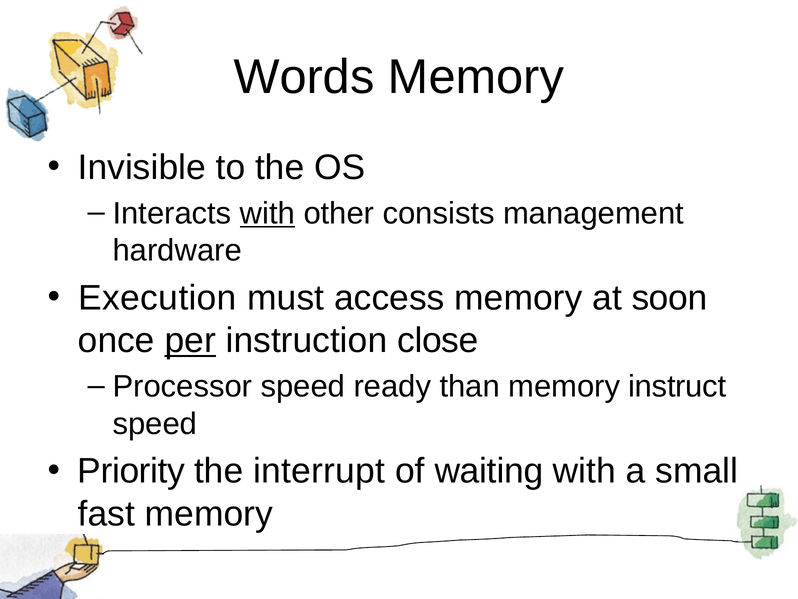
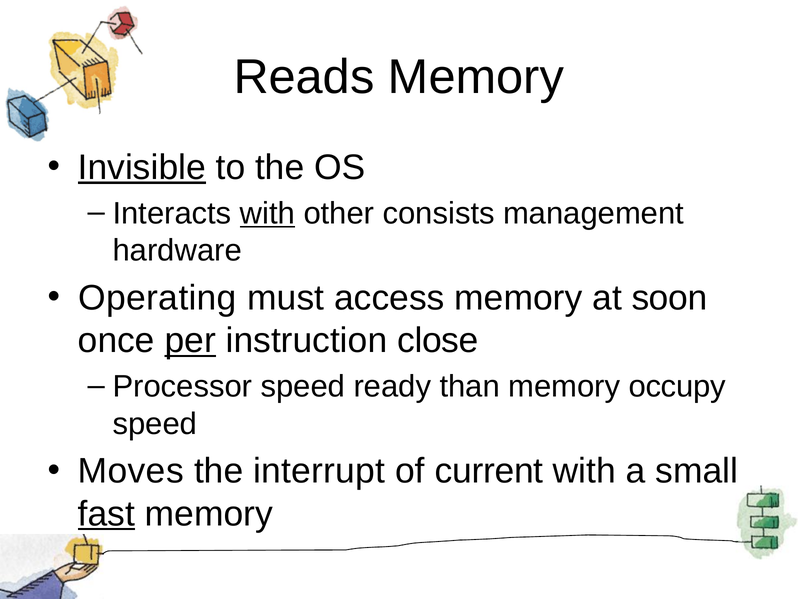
Words: Words -> Reads (304, 77)
Invisible underline: none -> present (142, 167)
Execution: Execution -> Operating (157, 298)
instruct: instruct -> occupy (677, 386)
Priority: Priority -> Moves (131, 471)
waiting: waiting -> current (489, 471)
fast underline: none -> present (106, 513)
